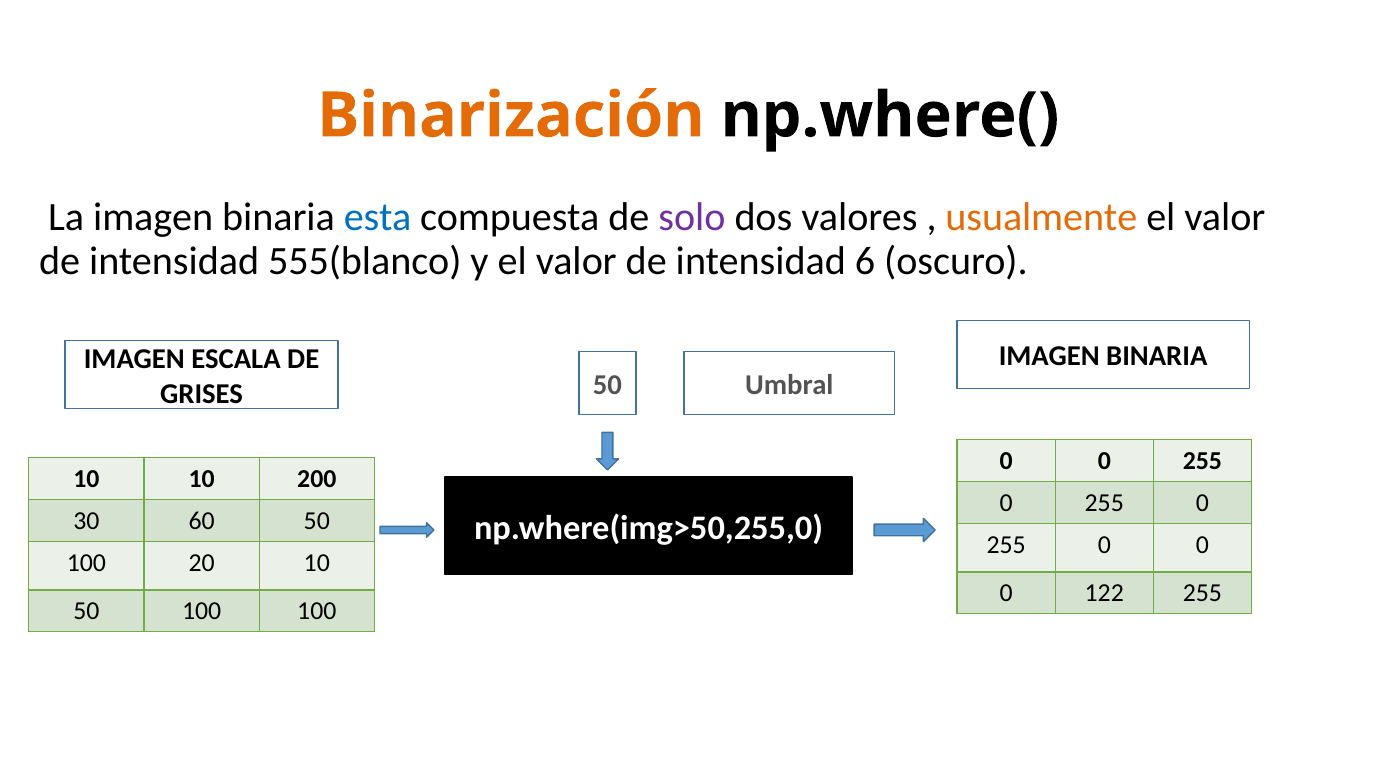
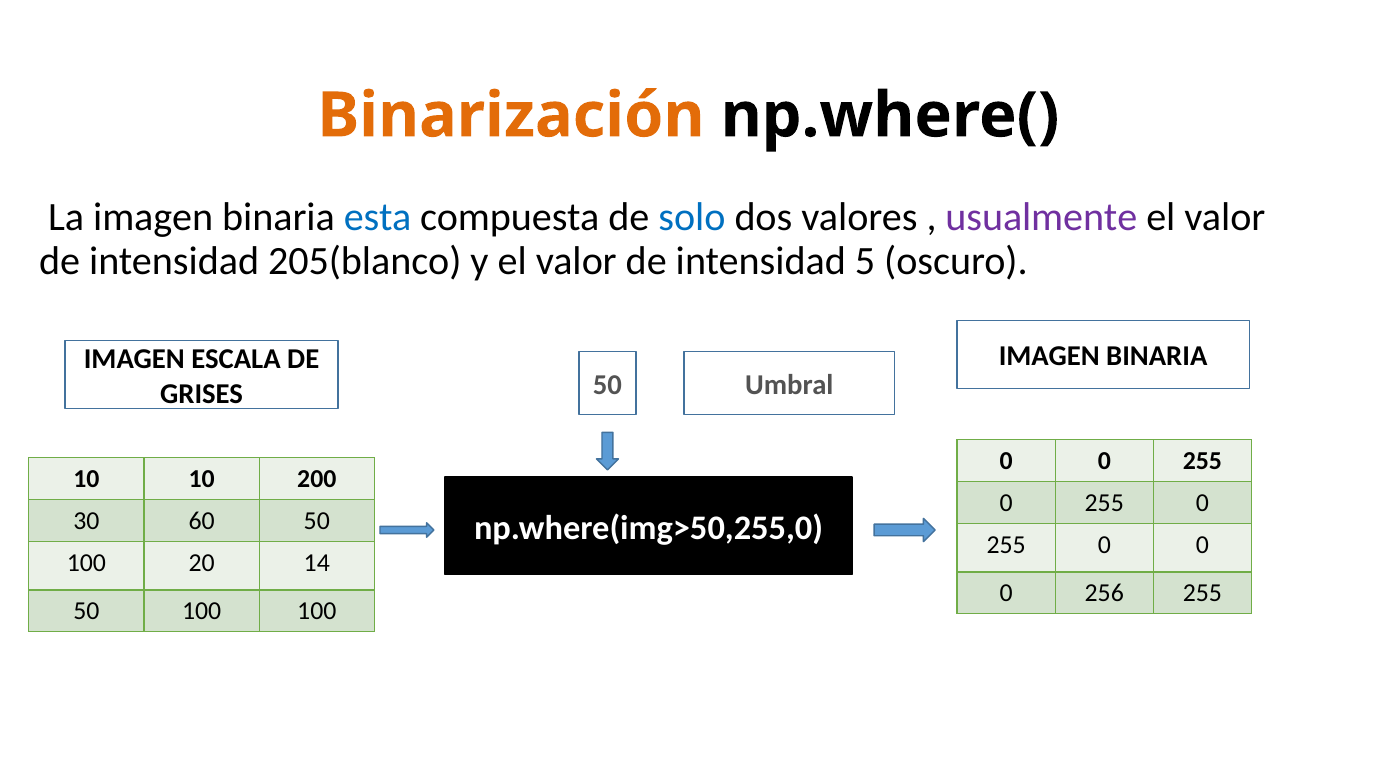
solo colour: purple -> blue (692, 217)
usualmente colour: orange -> purple (1041, 217)
555(blanco: 555(blanco -> 205(blanco (365, 261)
6: 6 -> 5 (865, 261)
20 10: 10 -> 14 (317, 563)
122: 122 -> 256 (1104, 593)
